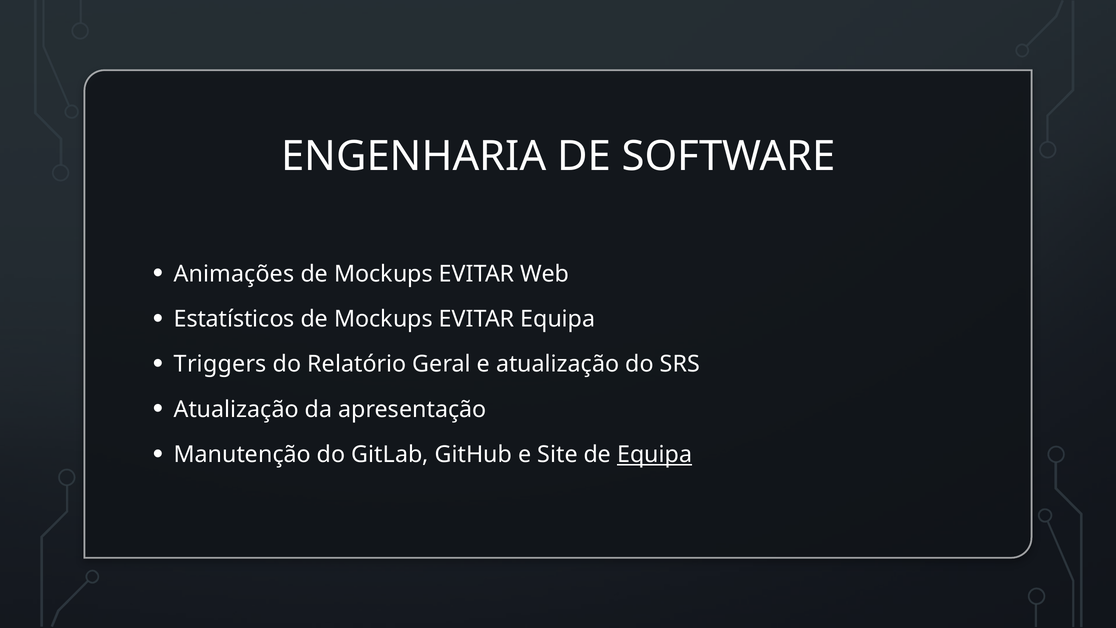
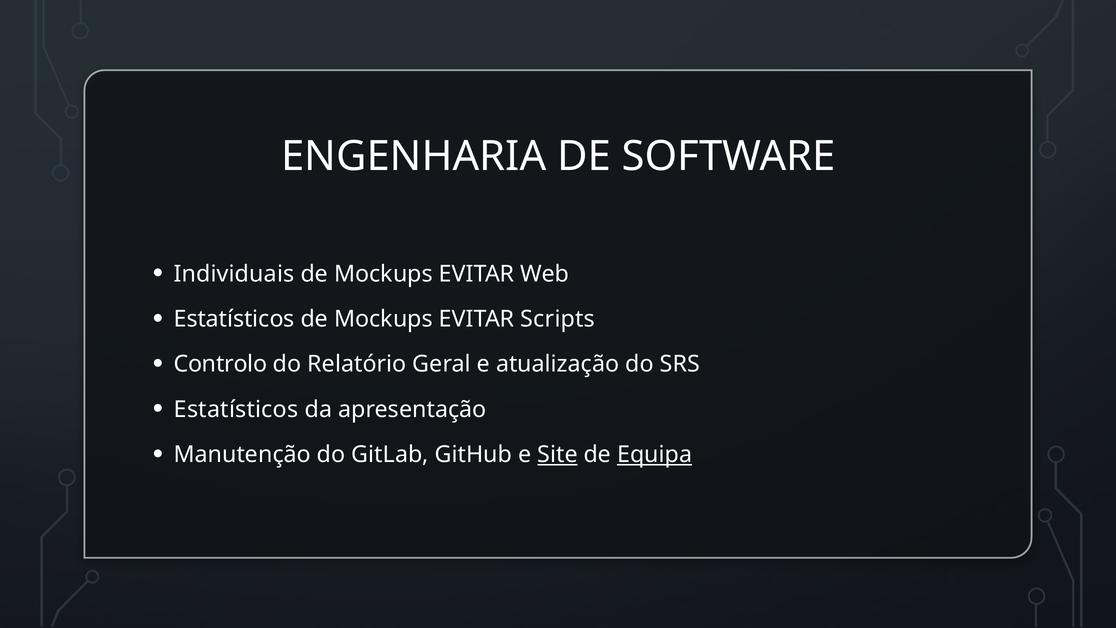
Animações: Animações -> Individuais (234, 274)
EVITAR Equipa: Equipa -> Scripts (558, 319)
Triggers: Triggers -> Controlo (220, 364)
Atualização: Atualização -> Estatísticos (236, 409)
Site underline: none -> present (557, 454)
